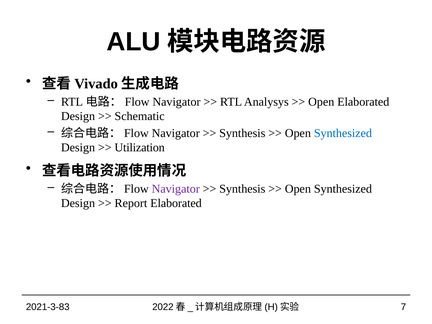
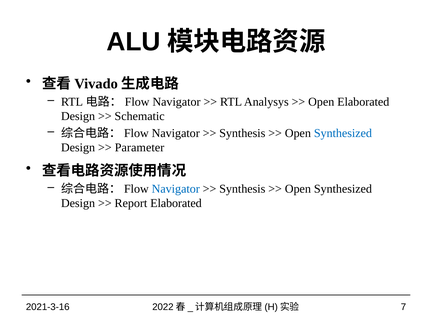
Utilization: Utilization -> Parameter (140, 147)
Navigator colour: purple -> blue (176, 189)
2021-3-83: 2021-3-83 -> 2021-3-16 (48, 307)
